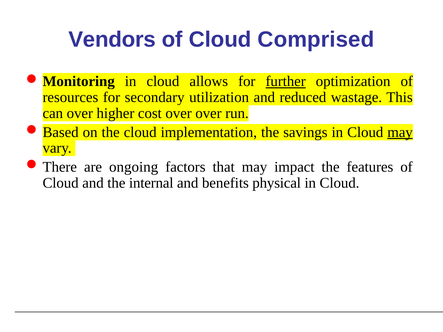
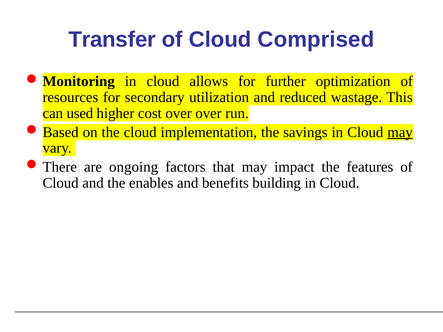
Vendors: Vendors -> Transfer (112, 40)
further underline: present -> none (286, 81)
can over: over -> used (80, 113)
internal: internal -> enables (151, 183)
physical: physical -> building (277, 183)
